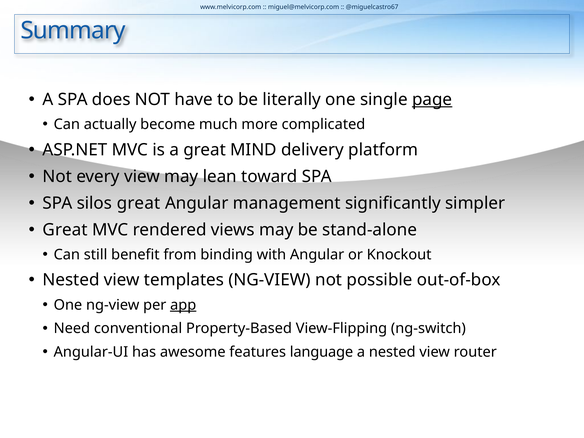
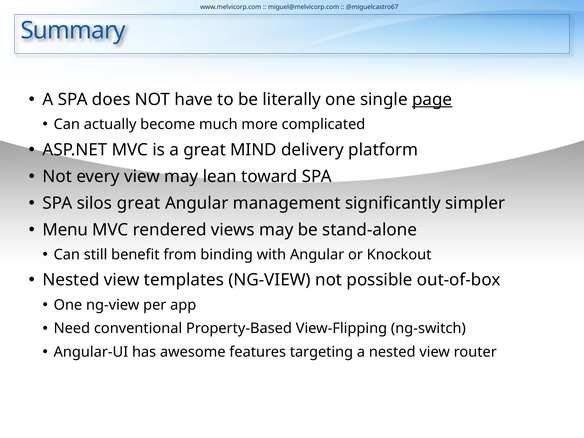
Great: Great -> Menu (65, 230)
app underline: present -> none (183, 305)
language: language -> targeting (321, 352)
